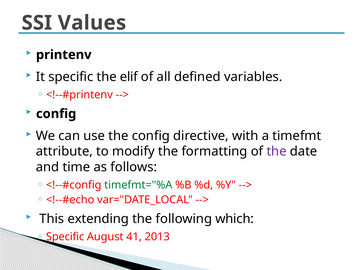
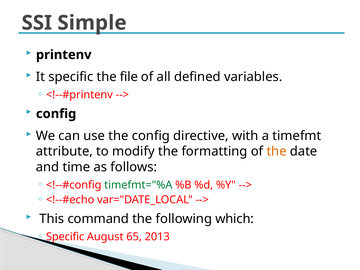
Values: Values -> Simple (92, 23)
elif: elif -> file (129, 77)
the colour: purple -> orange (277, 151)
extending: extending -> command (98, 219)
41: 41 -> 65 (134, 237)
